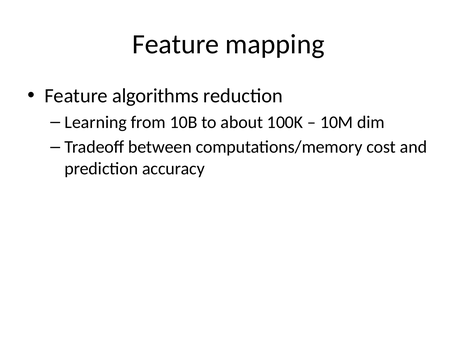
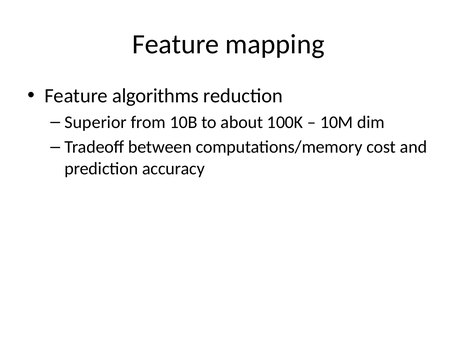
Learning: Learning -> Superior (96, 122)
